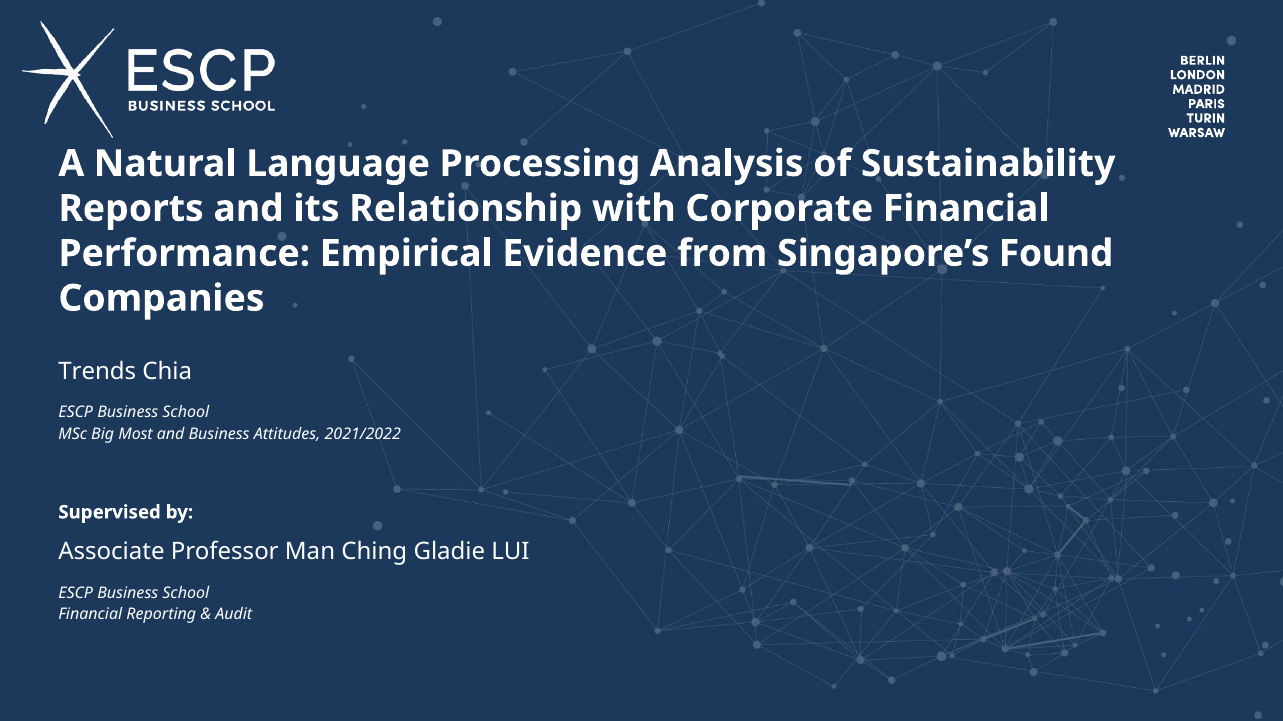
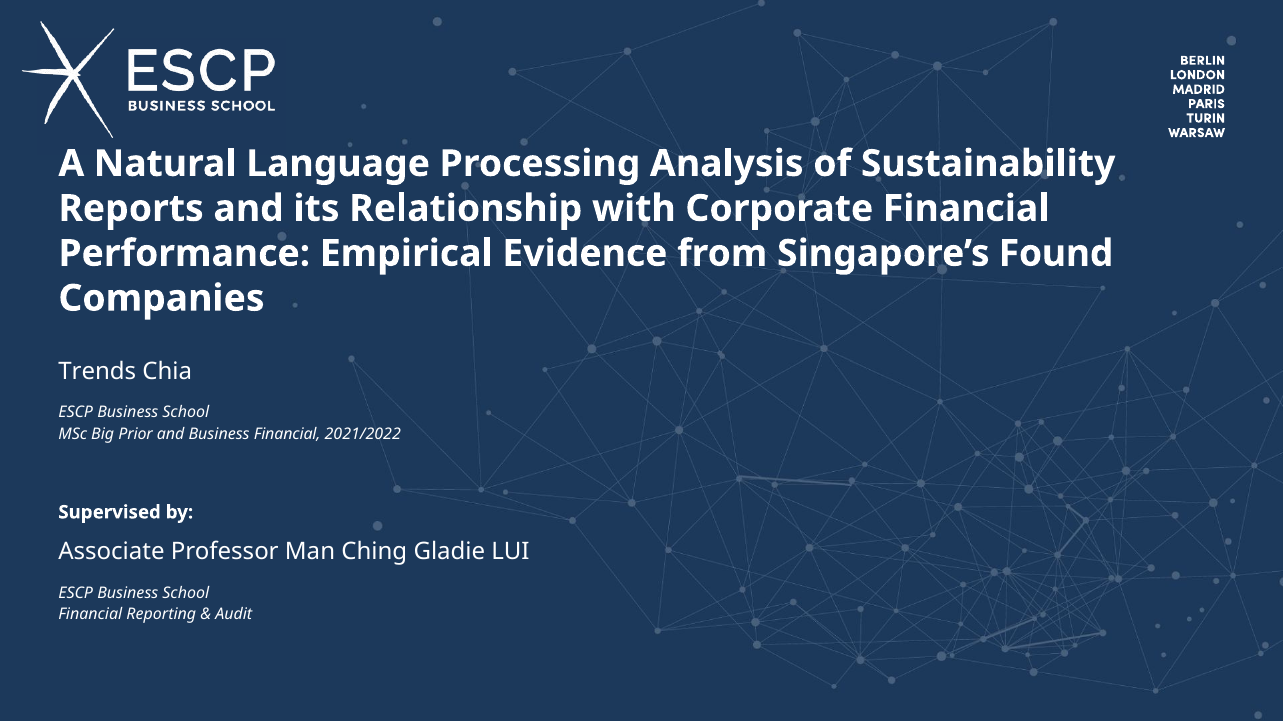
Most: Most -> Prior (136, 435)
Business Attitudes: Attitudes -> Financial (287, 435)
